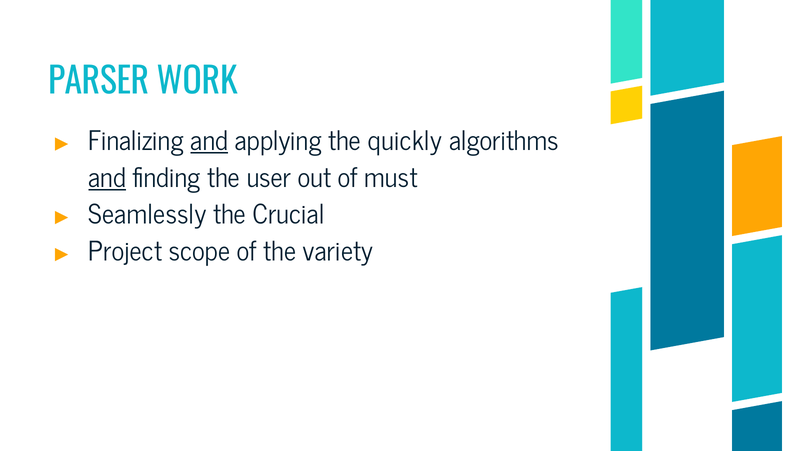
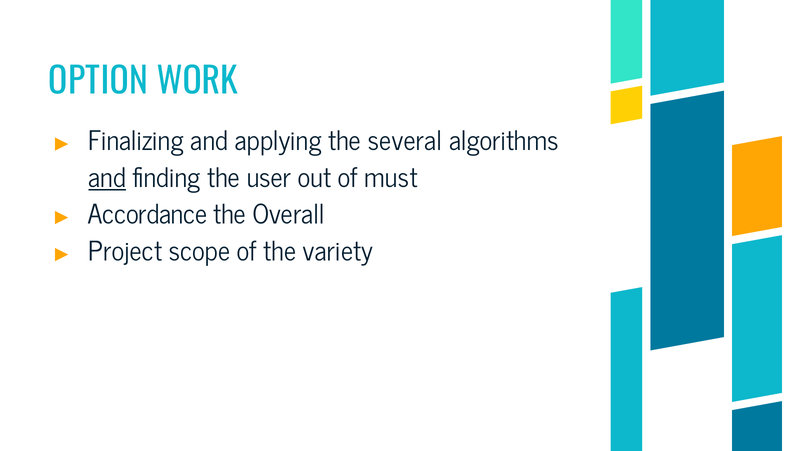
PARSER: PARSER -> OPTION (98, 82)
and underline: present -> none (209, 141)
quickly: quickly -> several (405, 141)
Seamlessly: Seamlessly -> Accordance (148, 215)
Crucial: Crucial -> Overall (289, 215)
